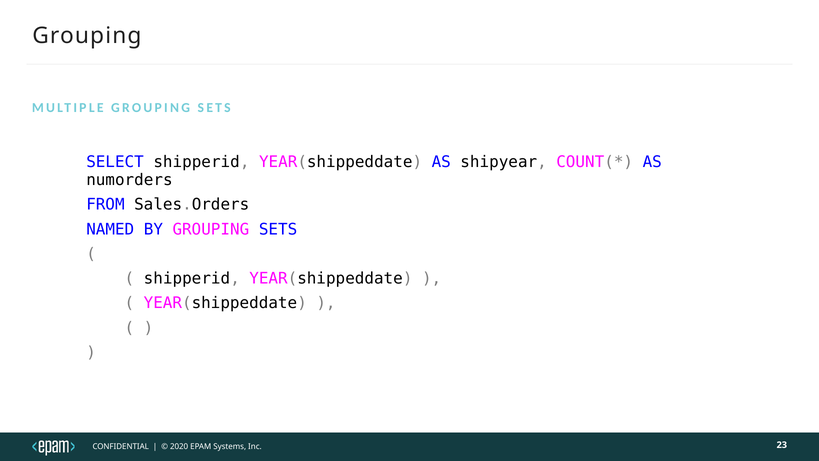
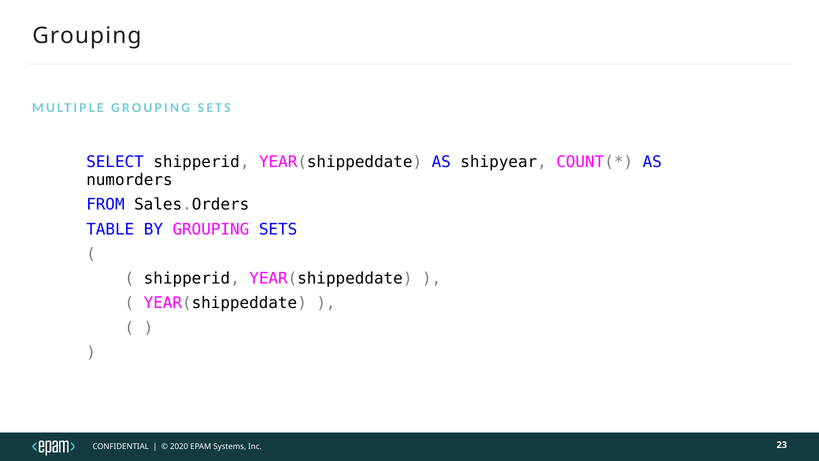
NAMED: NAMED -> TABLE (110, 229)
